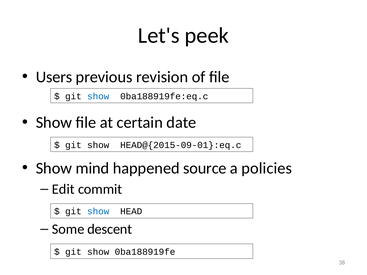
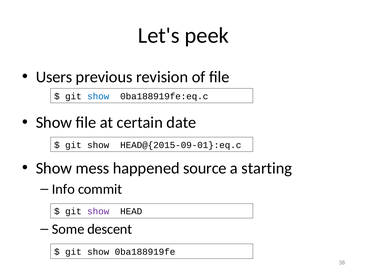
mind: mind -> mess (92, 168)
policies: policies -> starting (267, 168)
Edit: Edit -> Info (63, 189)
show colour: blue -> purple (98, 212)
